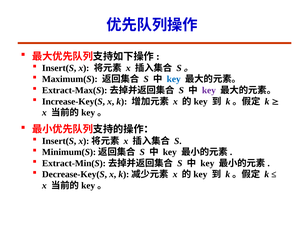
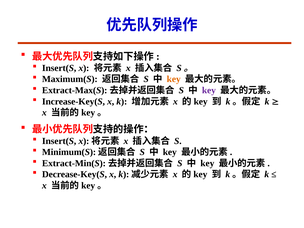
key colour: blue -> orange (174, 79)
